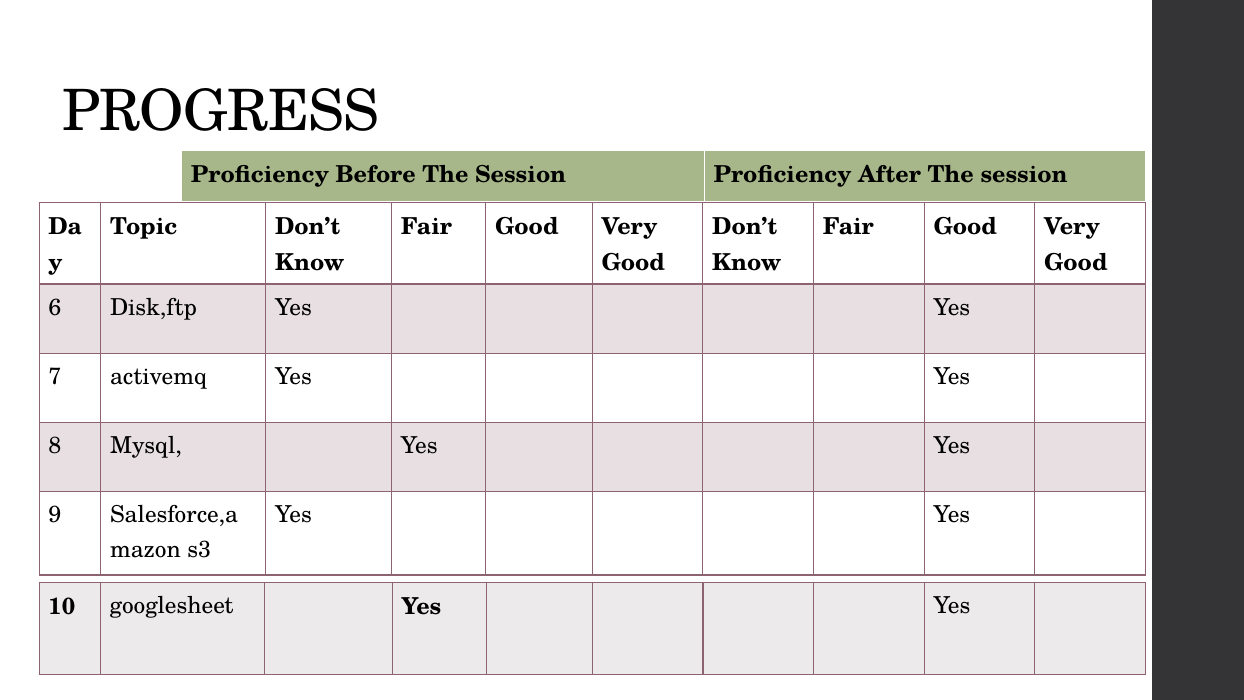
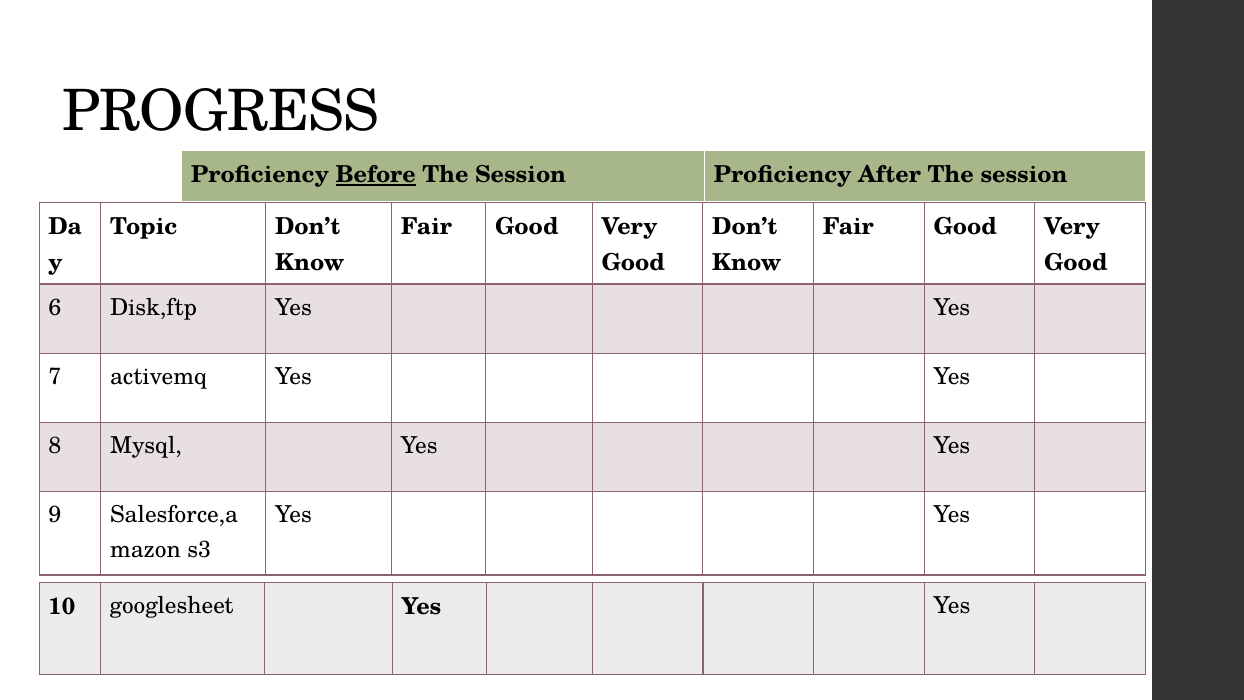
Before underline: none -> present (376, 175)
